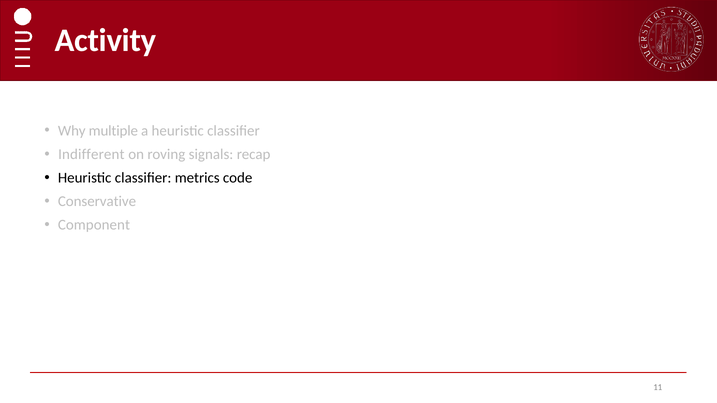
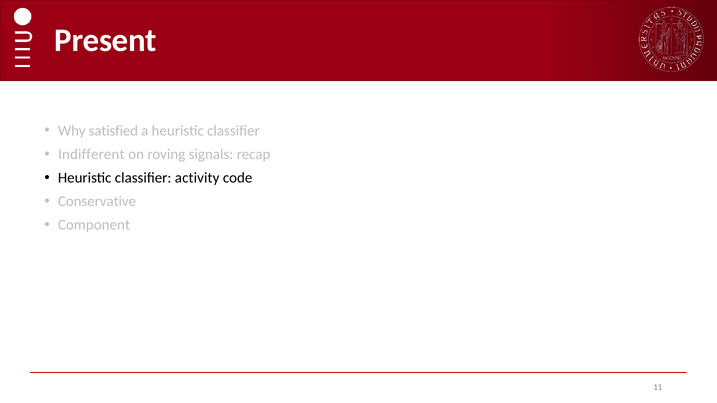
Activity: Activity -> Present (106, 41)
multiple: multiple -> satisfied (113, 131)
metrics: metrics -> activity (197, 178)
